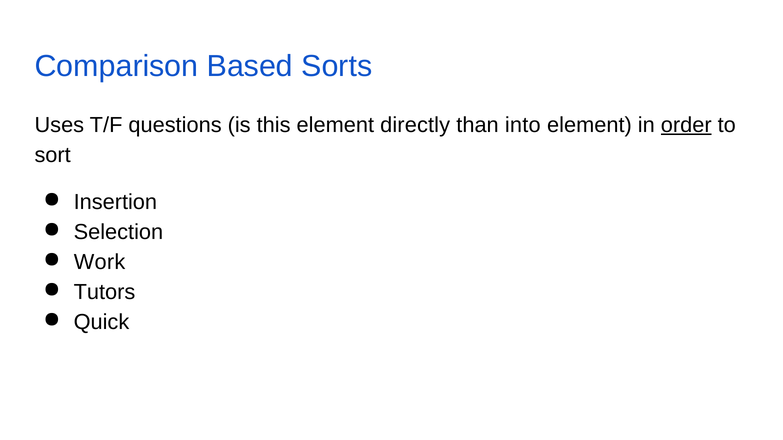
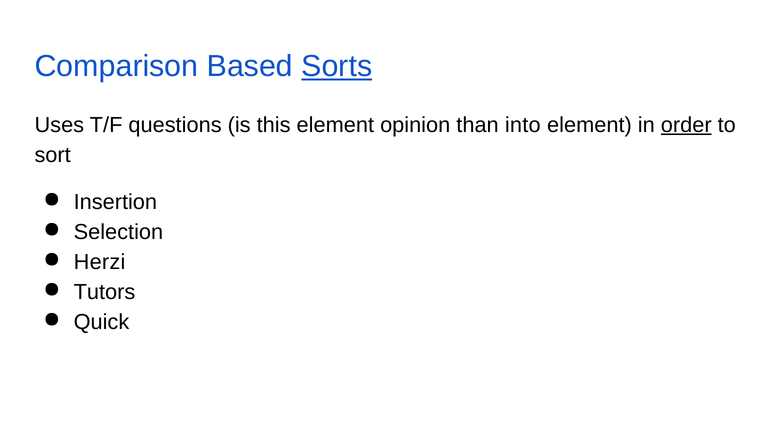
Sorts underline: none -> present (337, 66)
directly: directly -> opinion (415, 125)
Work: Work -> Herzi (100, 262)
